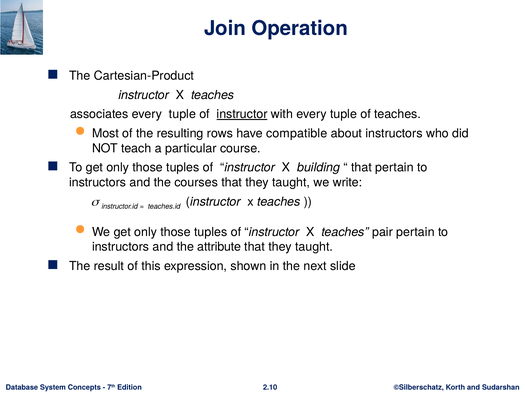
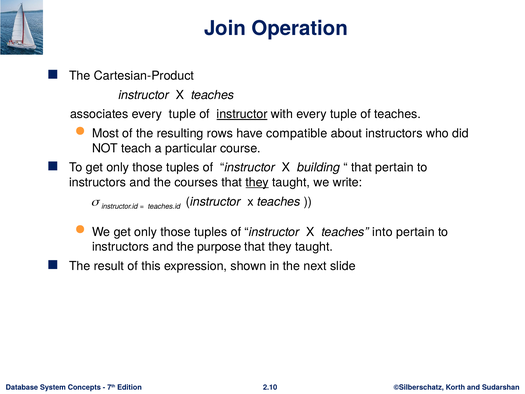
they underline: none -> present (257, 182)
pair: pair -> into (382, 232)
attribute: attribute -> purpose (219, 247)
